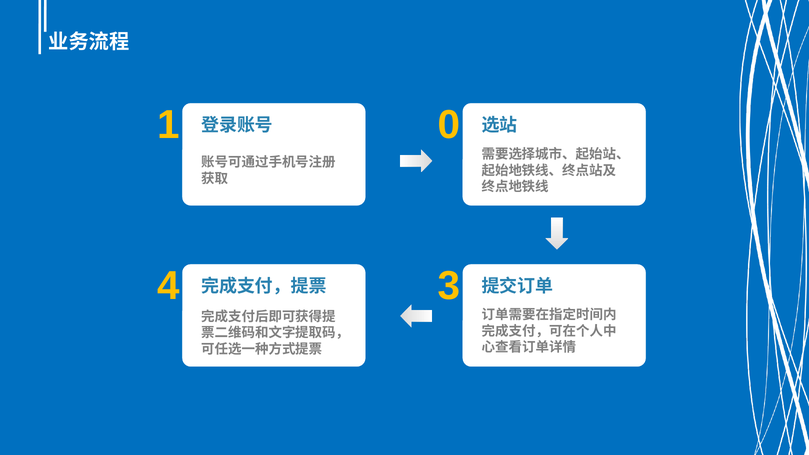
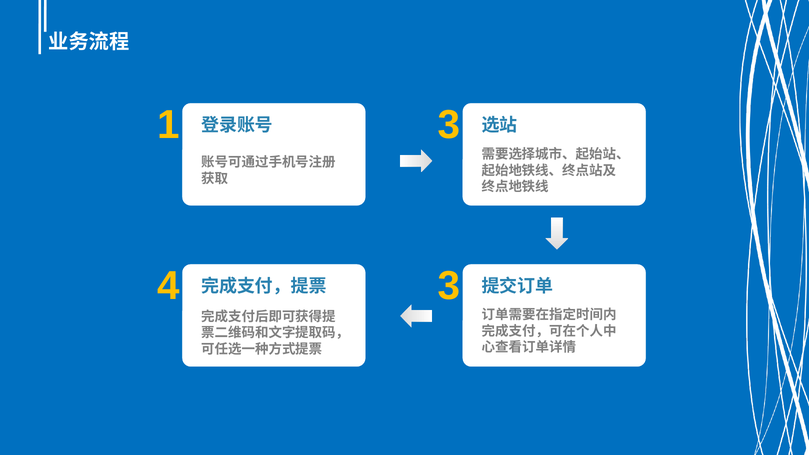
0: 0 -> 3 (449, 125)
